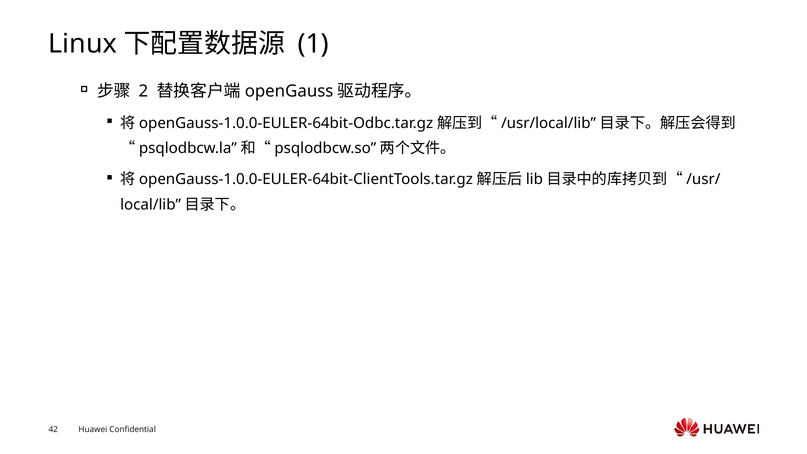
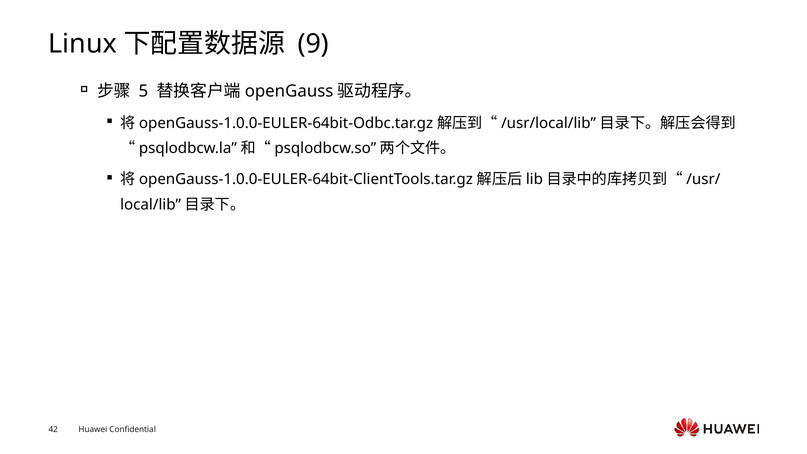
1: 1 -> 9 (313, 44)
2: 2 -> 5 (143, 91)
